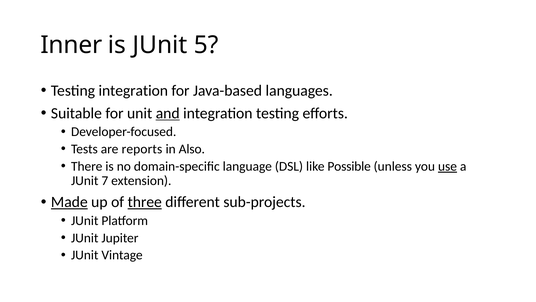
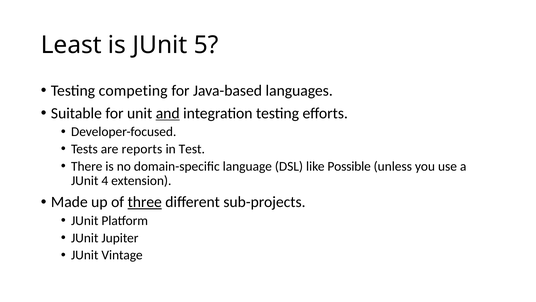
Inner: Inner -> Least (71, 45)
Testing integration: integration -> competing (133, 91)
Also: Also -> Test (192, 149)
use underline: present -> none (447, 166)
7: 7 -> 4 (105, 181)
Made underline: present -> none (69, 202)
